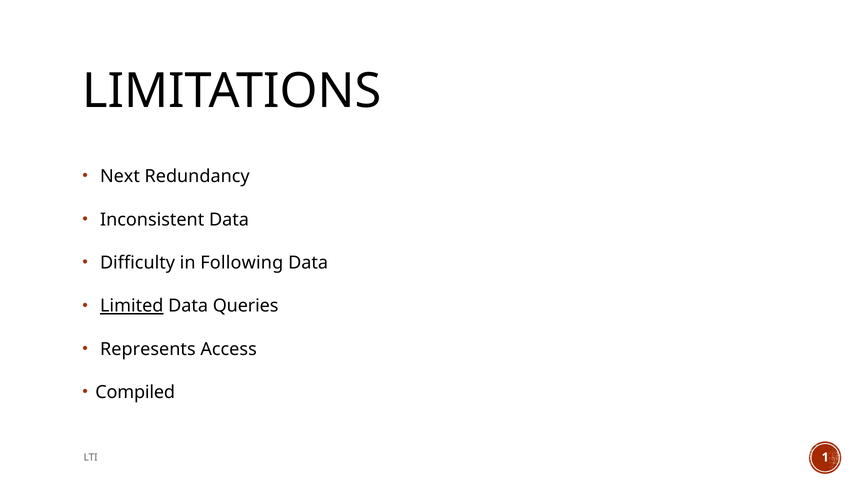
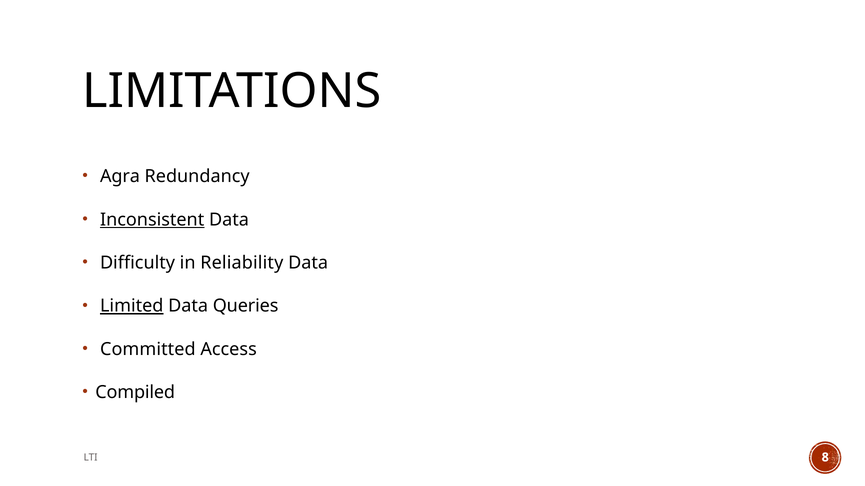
Next: Next -> Agra (120, 177)
Inconsistent underline: none -> present (152, 220)
Following: Following -> Reliability (242, 263)
Represents: Represents -> Committed (148, 350)
1: 1 -> 8 (825, 458)
